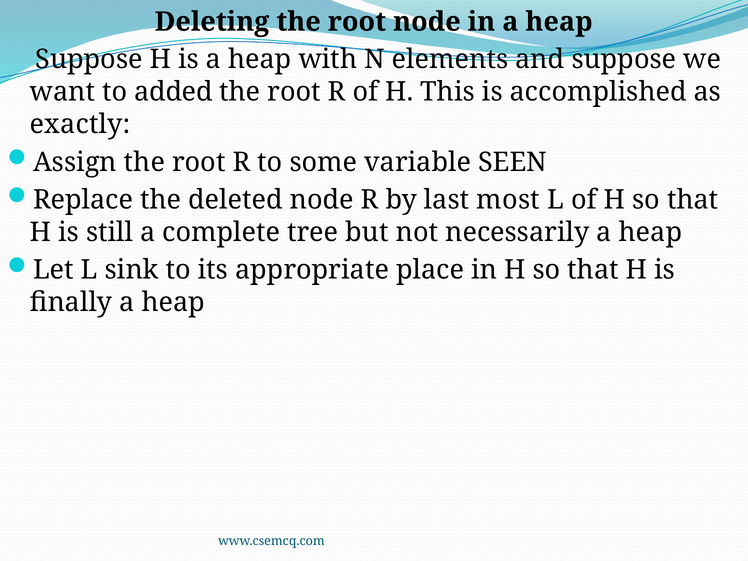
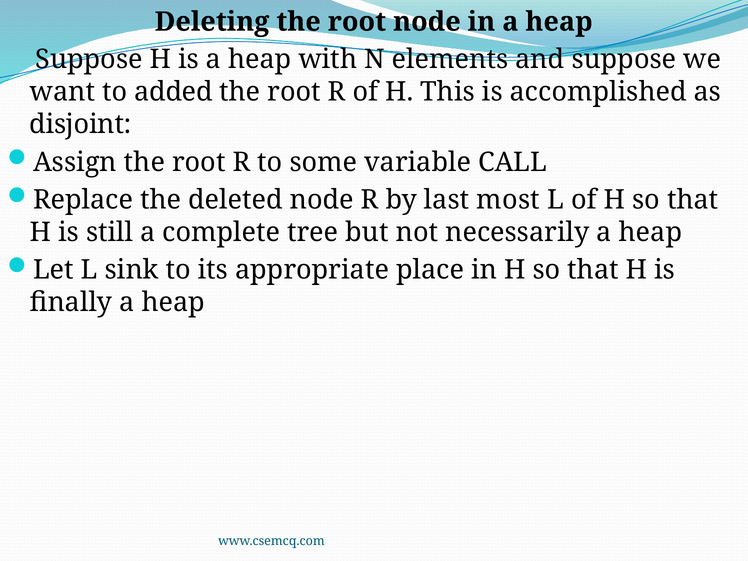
exactly: exactly -> disjoint (80, 124)
SEEN: SEEN -> CALL (513, 162)
